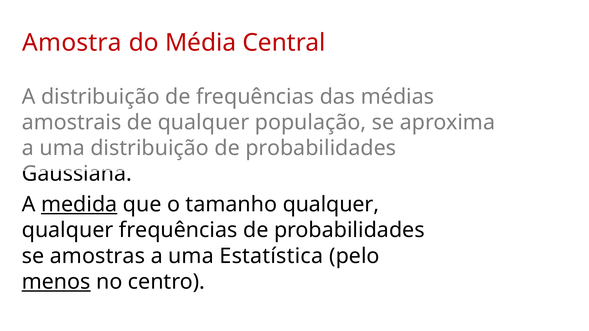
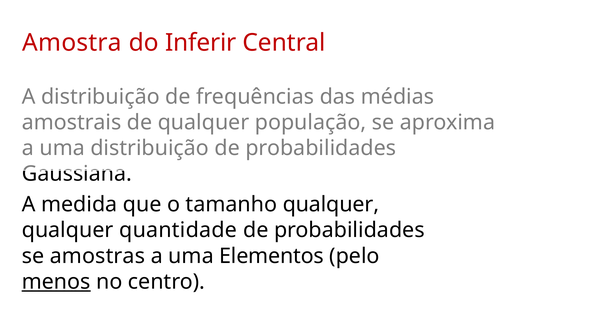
Média: Média -> Inferir (201, 43)
medida underline: present -> none (79, 205)
qualquer frequências: frequências -> quantidade (178, 230)
Estatística: Estatística -> Elementos (272, 256)
